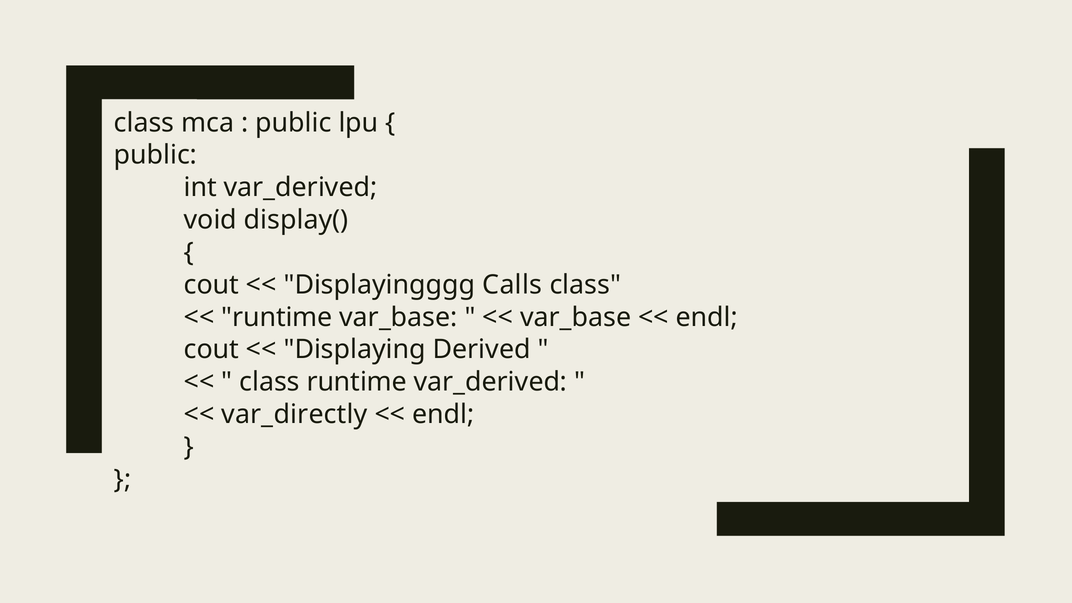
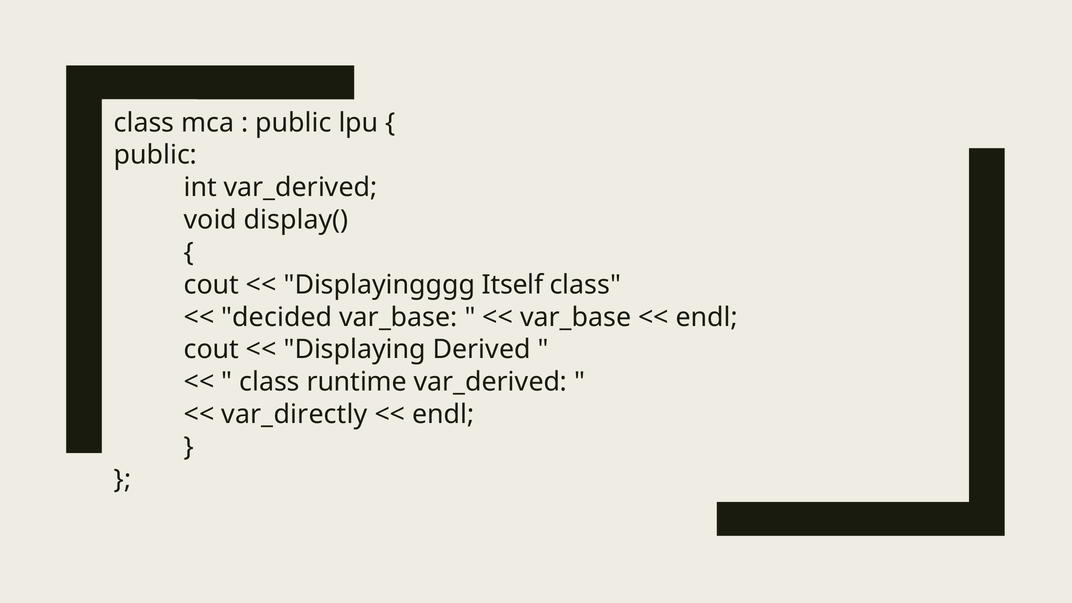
Calls: Calls -> Itself (513, 285)
runtime: runtime -> decided (277, 317)
